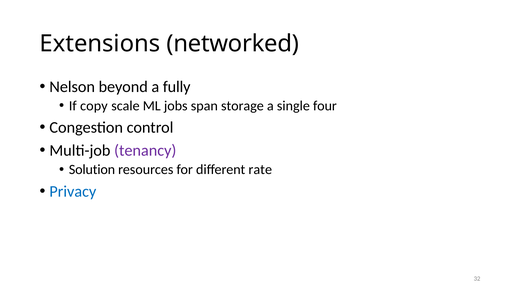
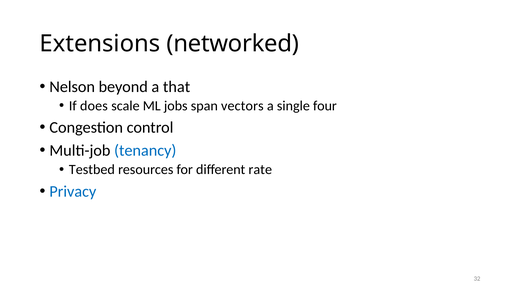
fully: fully -> that (177, 87)
copy: copy -> does (94, 106)
storage: storage -> vectors (242, 106)
tenancy colour: purple -> blue (145, 151)
Solution: Solution -> Testbed (92, 170)
